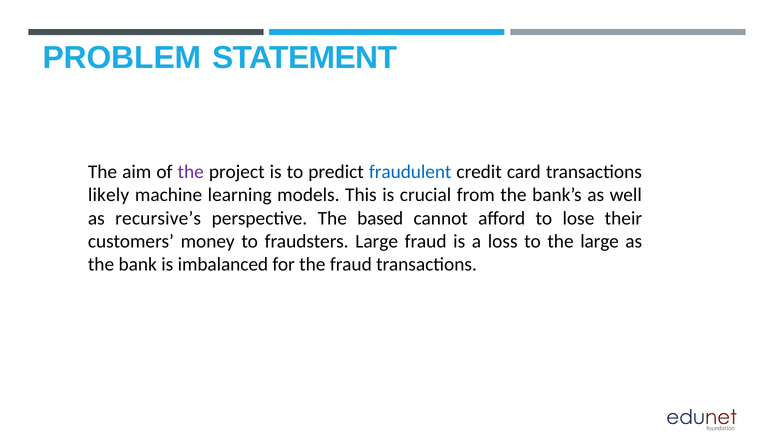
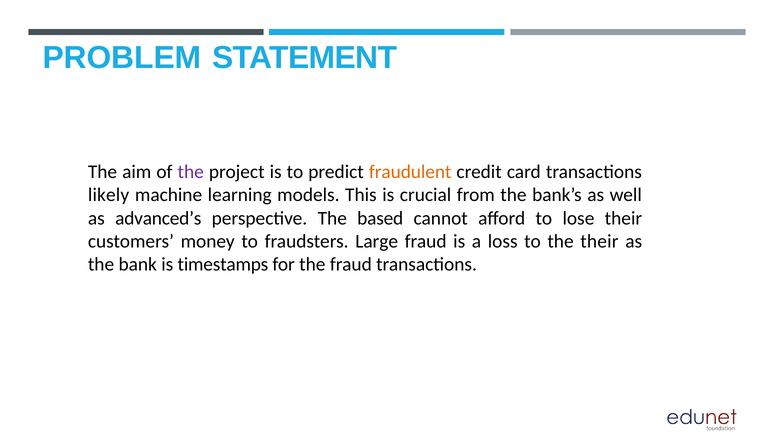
fraudulent colour: blue -> orange (410, 172)
recursive’s: recursive’s -> advanced’s (158, 218)
the large: large -> their (599, 242)
imbalanced: imbalanced -> timestamps (223, 265)
